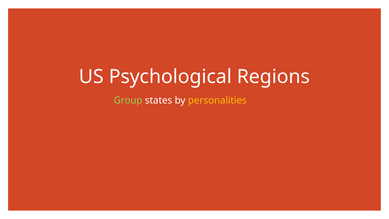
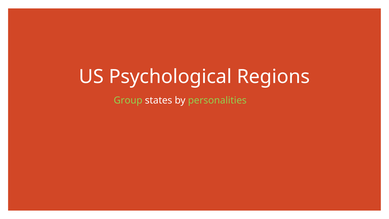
personalities colour: yellow -> light green (217, 100)
